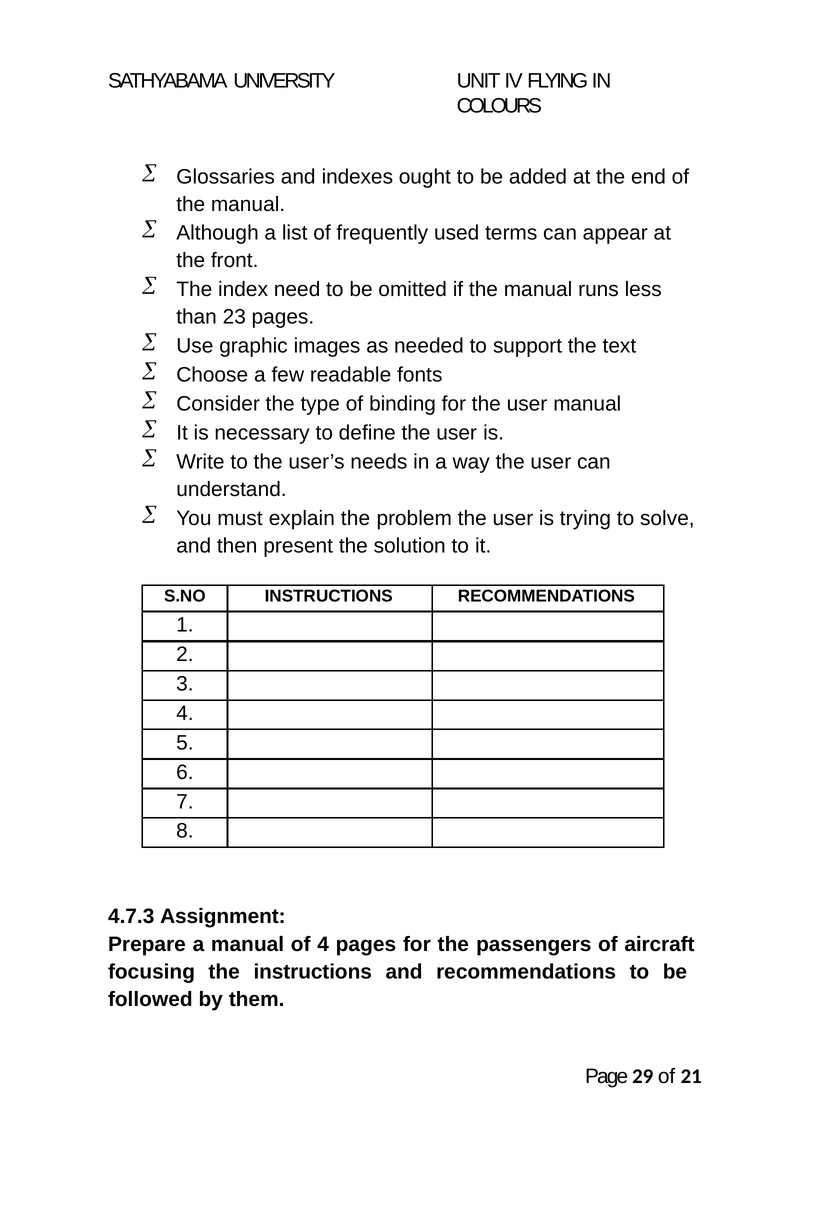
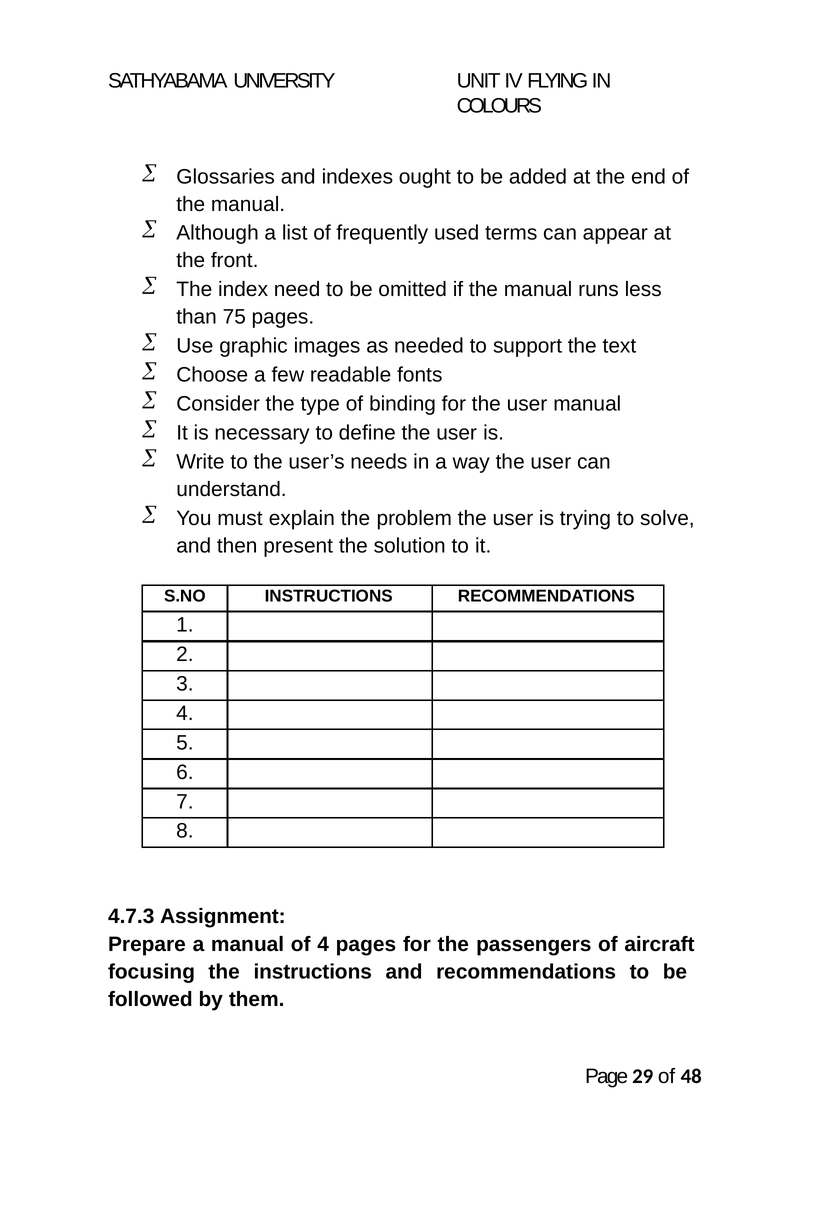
23: 23 -> 75 (234, 317)
21: 21 -> 48 (691, 1077)
